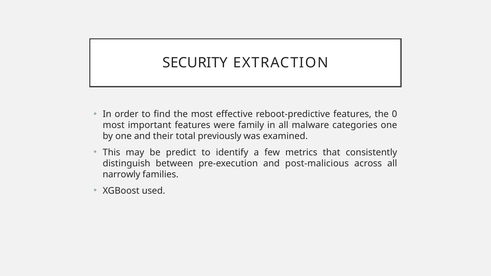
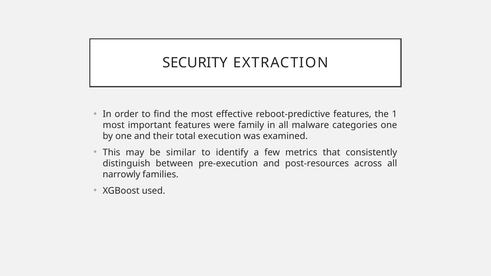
0: 0 -> 1 (395, 114)
previously: previously -> execution (219, 136)
predict: predict -> similar (181, 153)
post-malicious: post-malicious -> post-resources (317, 164)
